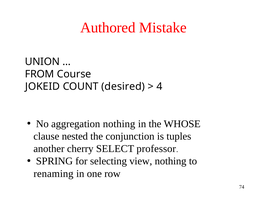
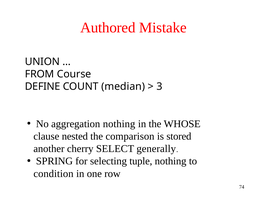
JOKEID: JOKEID -> DEFINE (43, 87)
desired: desired -> median (123, 87)
4: 4 -> 3 (159, 87)
conjunction: conjunction -> comparison (130, 136)
tuples: tuples -> stored (179, 136)
professor: professor -> generally (156, 149)
view: view -> tuple (141, 161)
renaming: renaming -> condition (53, 174)
